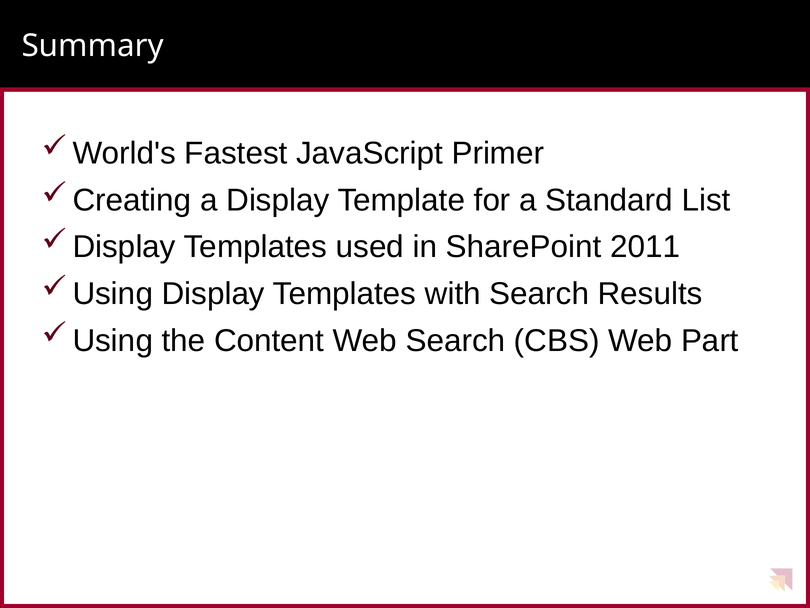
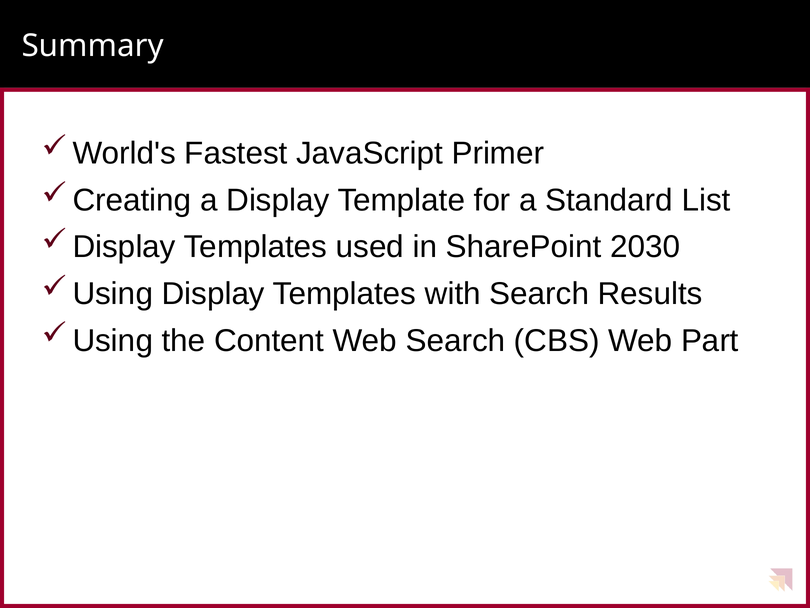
2011: 2011 -> 2030 (645, 247)
